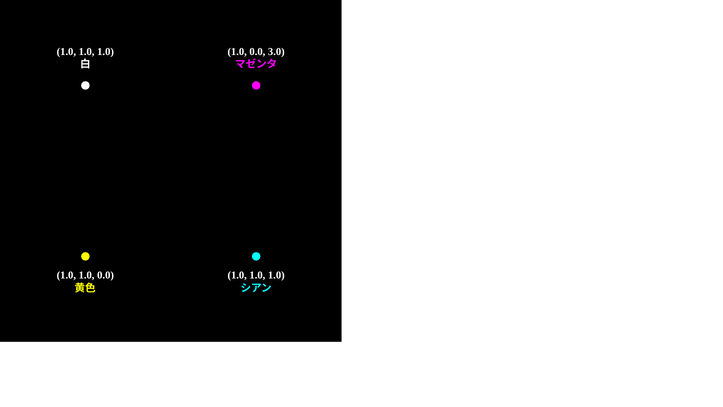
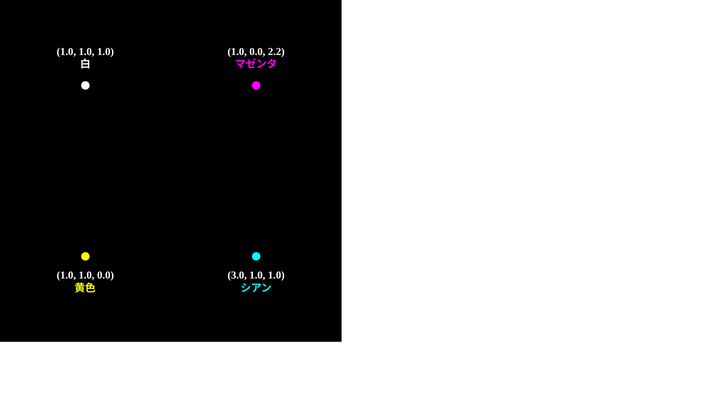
3.0: 3.0 -> 2.2 (276, 51)
1.0: 1.0 -> 3.0 (237, 275)
